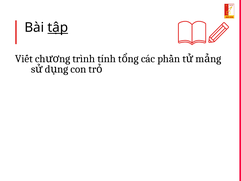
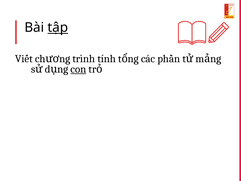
con underline: none -> present (78, 69)
